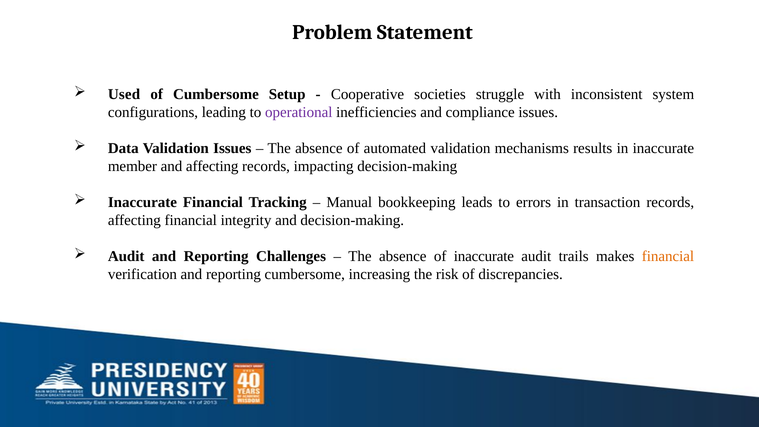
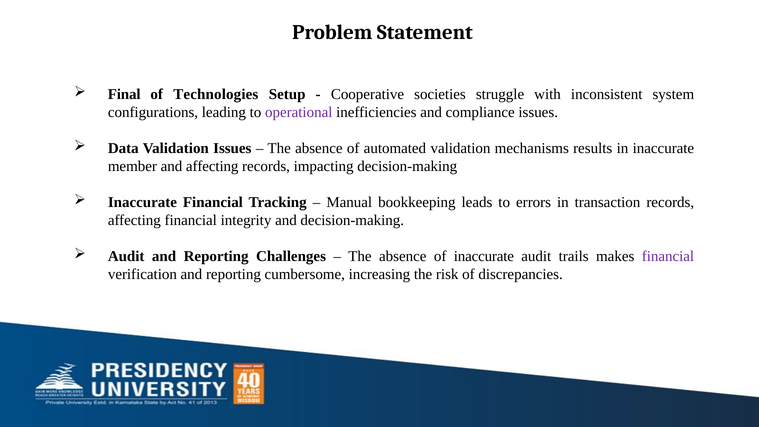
Used: Used -> Final (124, 94)
of Cumbersome: Cumbersome -> Technologies (216, 94)
financial colour: orange -> purple (668, 256)
